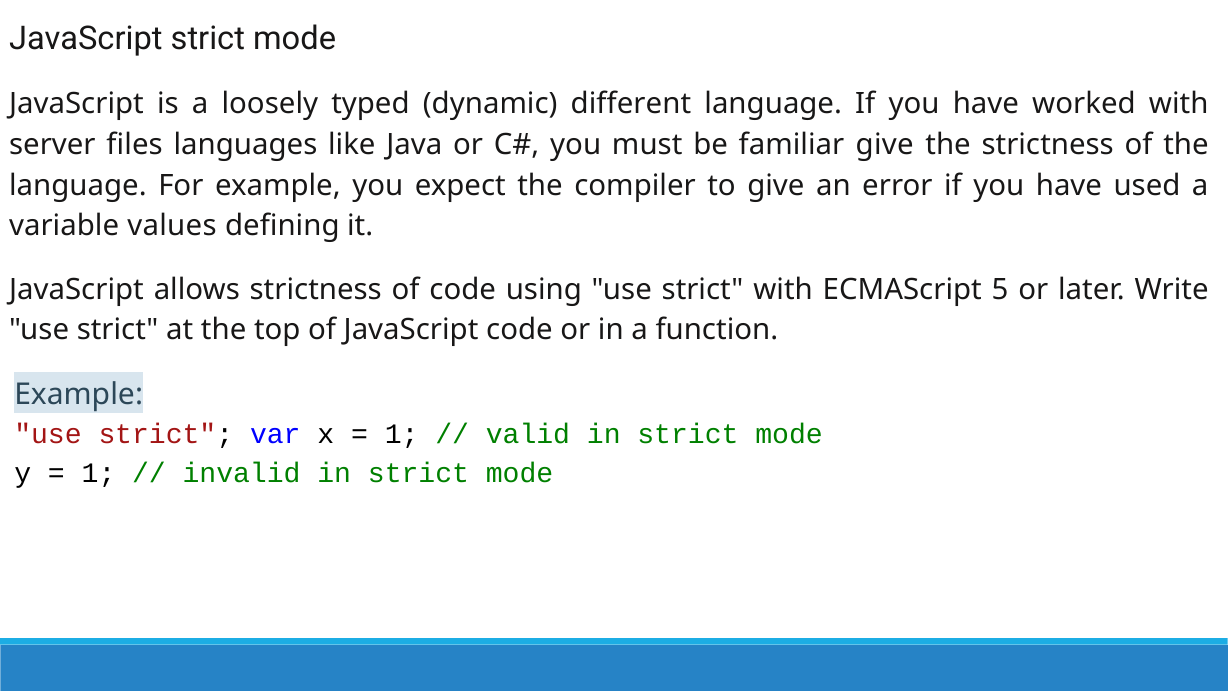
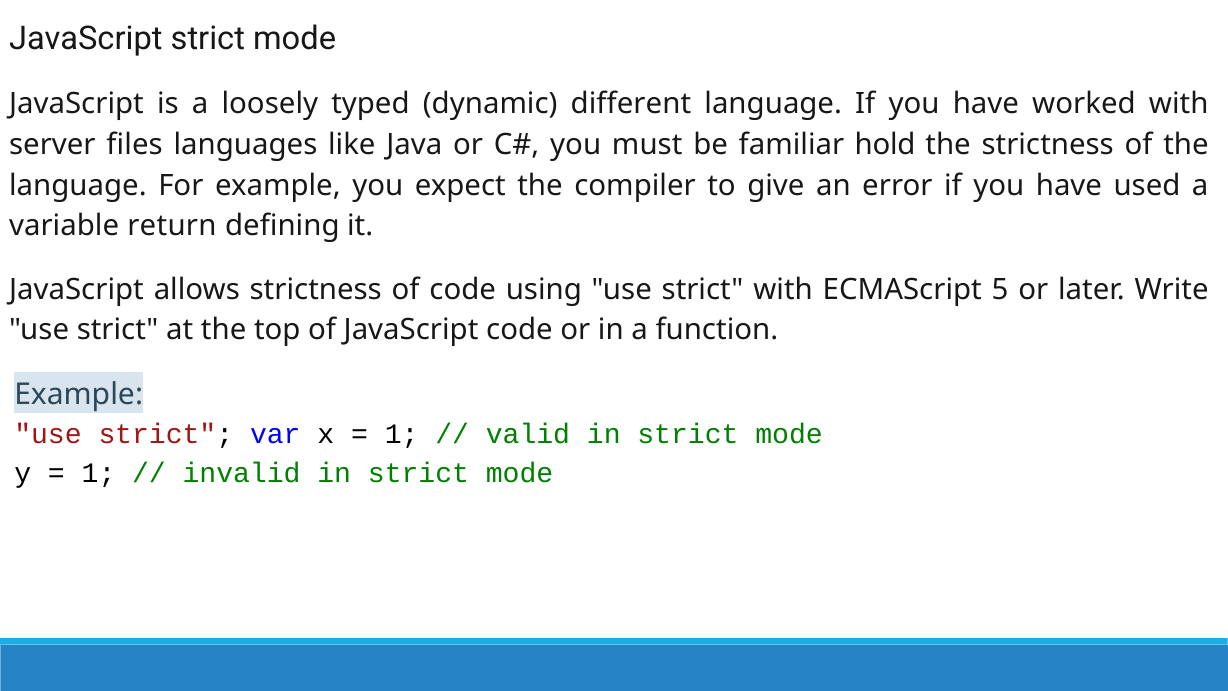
familiar give: give -> hold (885, 145)
values: values -> return (172, 226)
